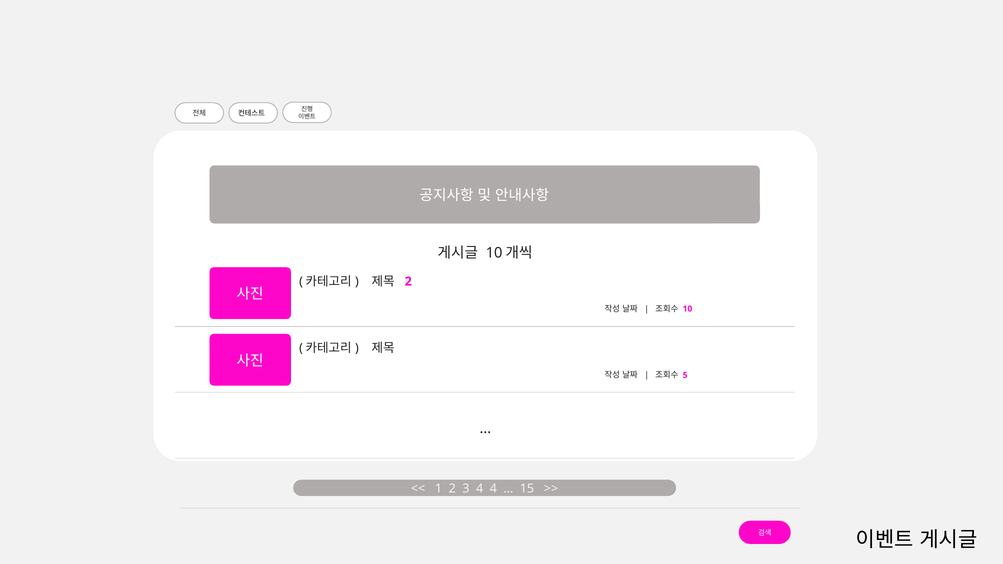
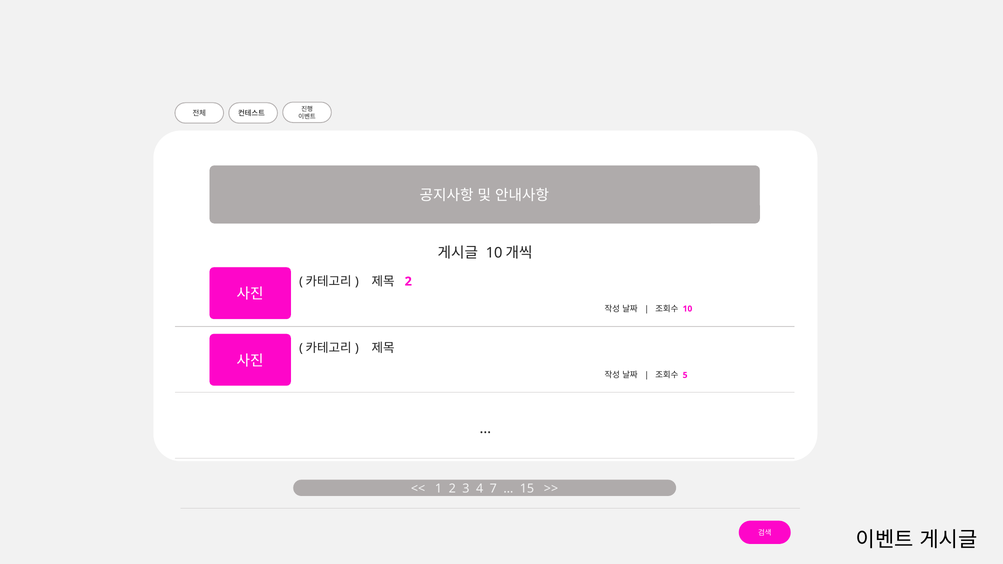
4 4: 4 -> 7 (493, 489)
